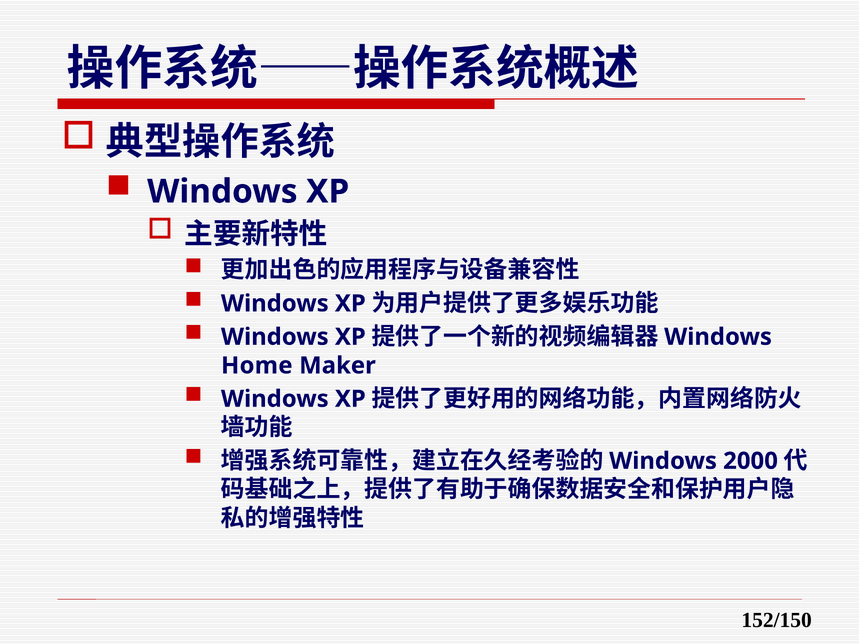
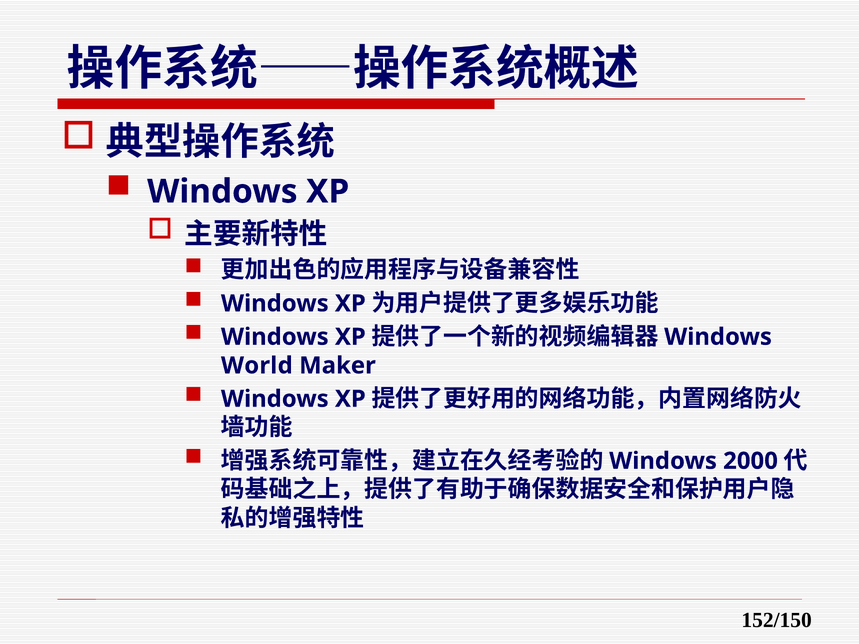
Home: Home -> World (257, 366)
